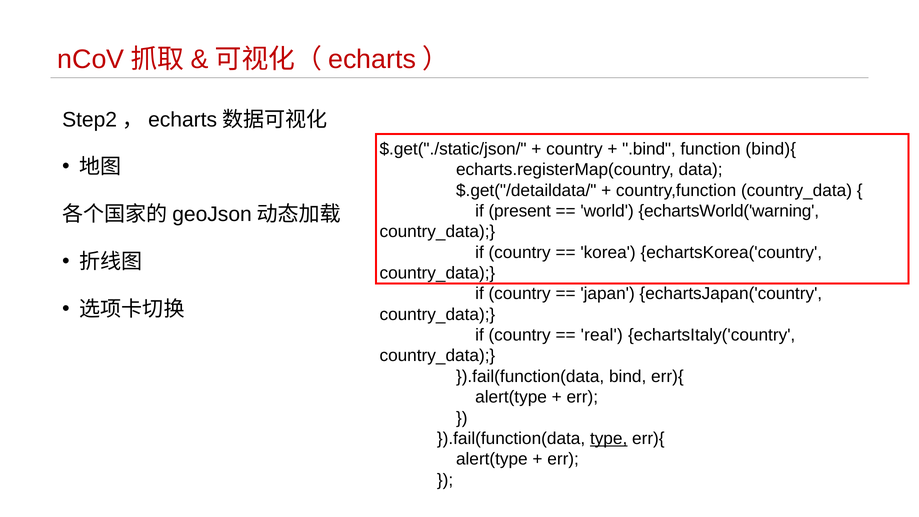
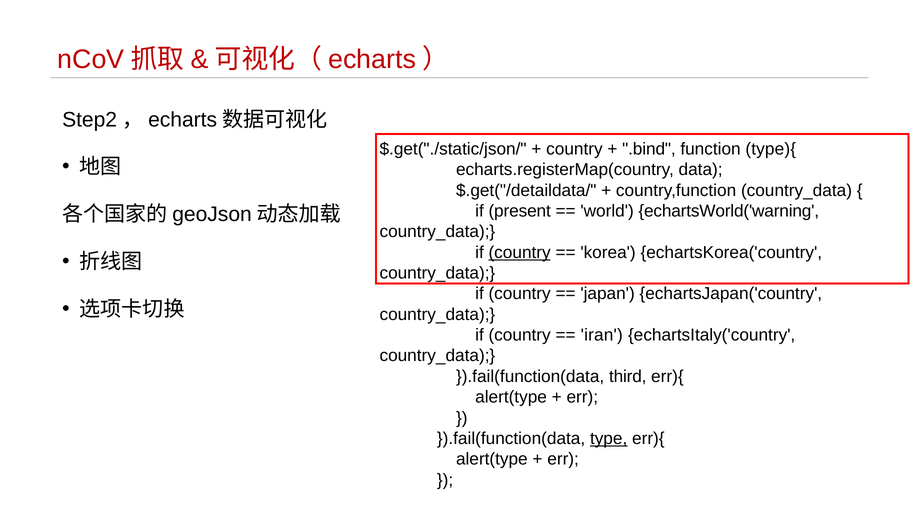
bind){: bind){ -> type){ (771, 149)
country underline: none -> present (520, 252)
real: real -> iran (602, 335)
bind: bind -> third (628, 376)
